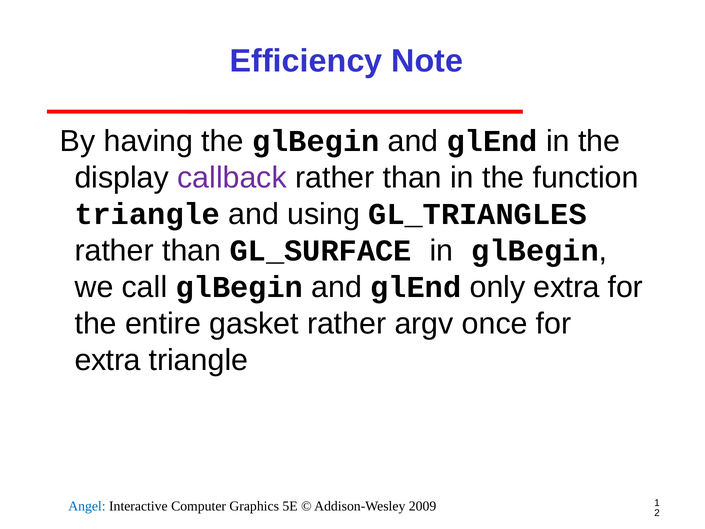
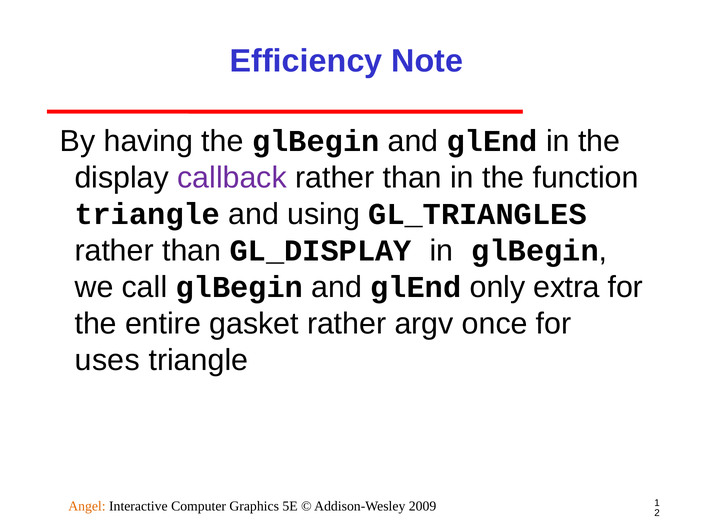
GL_SURFACE: GL_SURFACE -> GL_DISPLAY (321, 251)
extra: extra -> uses (107, 360)
Angel colour: blue -> orange (87, 506)
